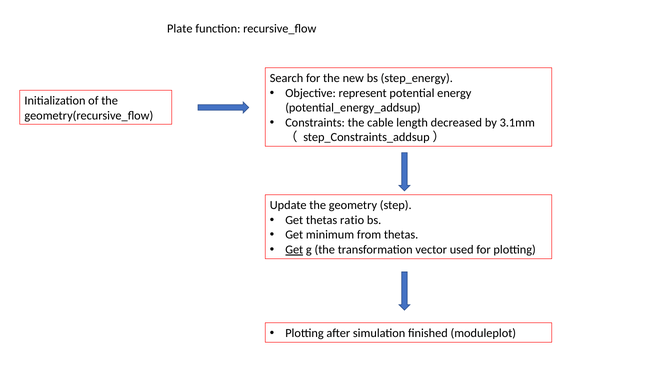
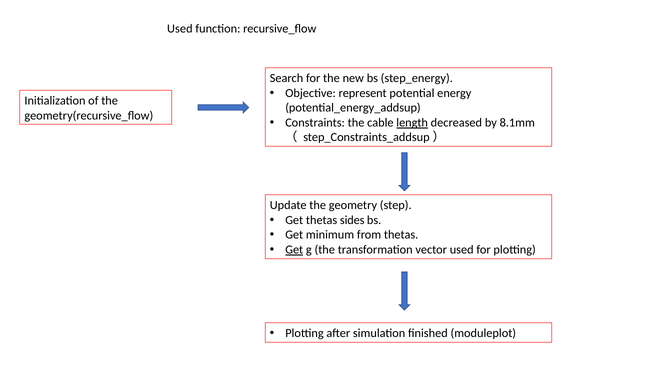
Plate: Plate -> Used (180, 29)
length underline: none -> present (412, 123)
3.1mm: 3.1mm -> 8.1mm (517, 123)
ratio: ratio -> sides (352, 220)
